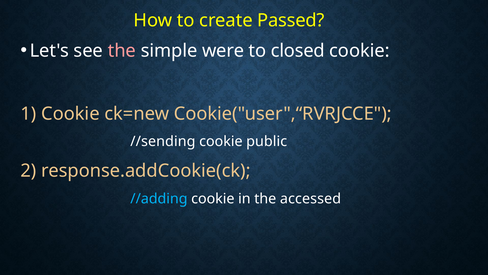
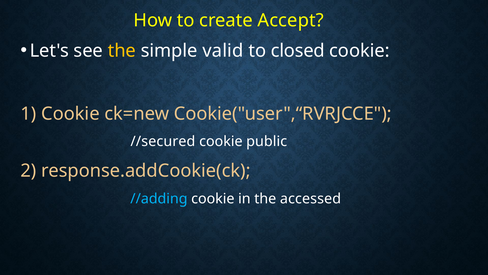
Passed: Passed -> Accept (291, 20)
the colour: pink -> yellow (122, 51)
were: were -> valid (223, 51)
//sending: //sending -> //secured (163, 141)
